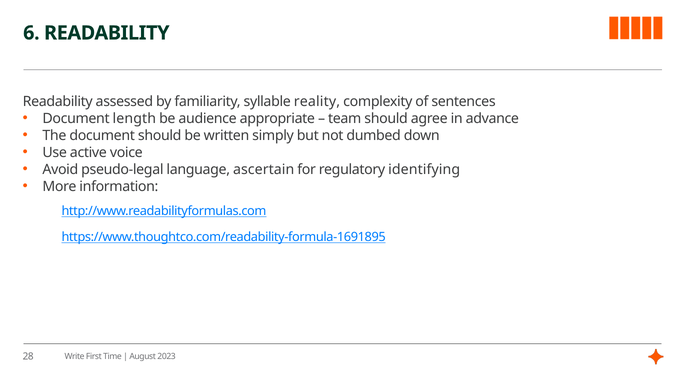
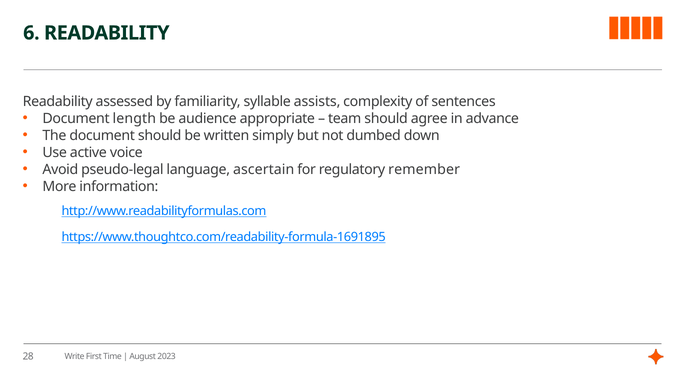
reality: reality -> assists (317, 102)
identifying: identifying -> remember (424, 170)
